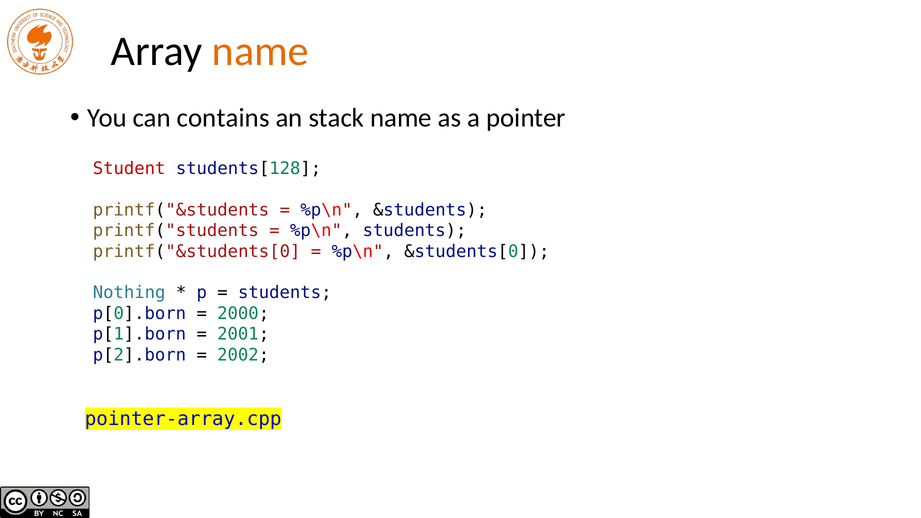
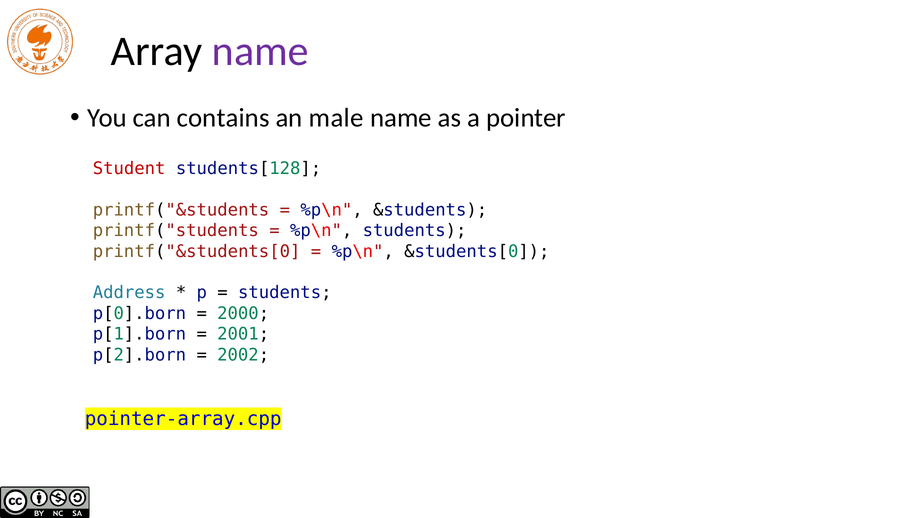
name colour: orange -> purple (260, 51)
stack: stack -> male (336, 118)
Nothing: Nothing -> Address (129, 293)
